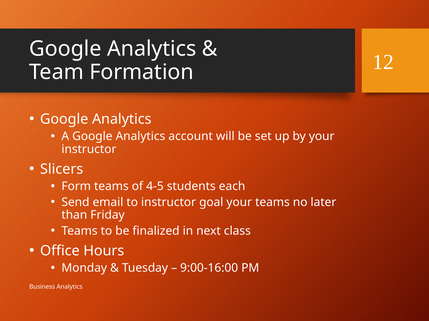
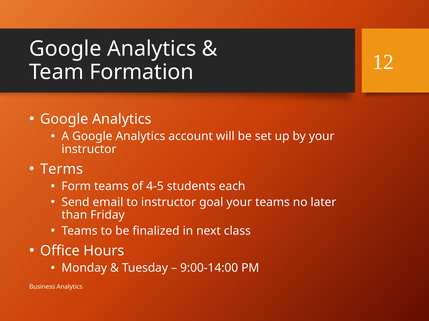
Slicers: Slicers -> Terms (62, 170)
9:00-16:00: 9:00-16:00 -> 9:00-14:00 (209, 269)
